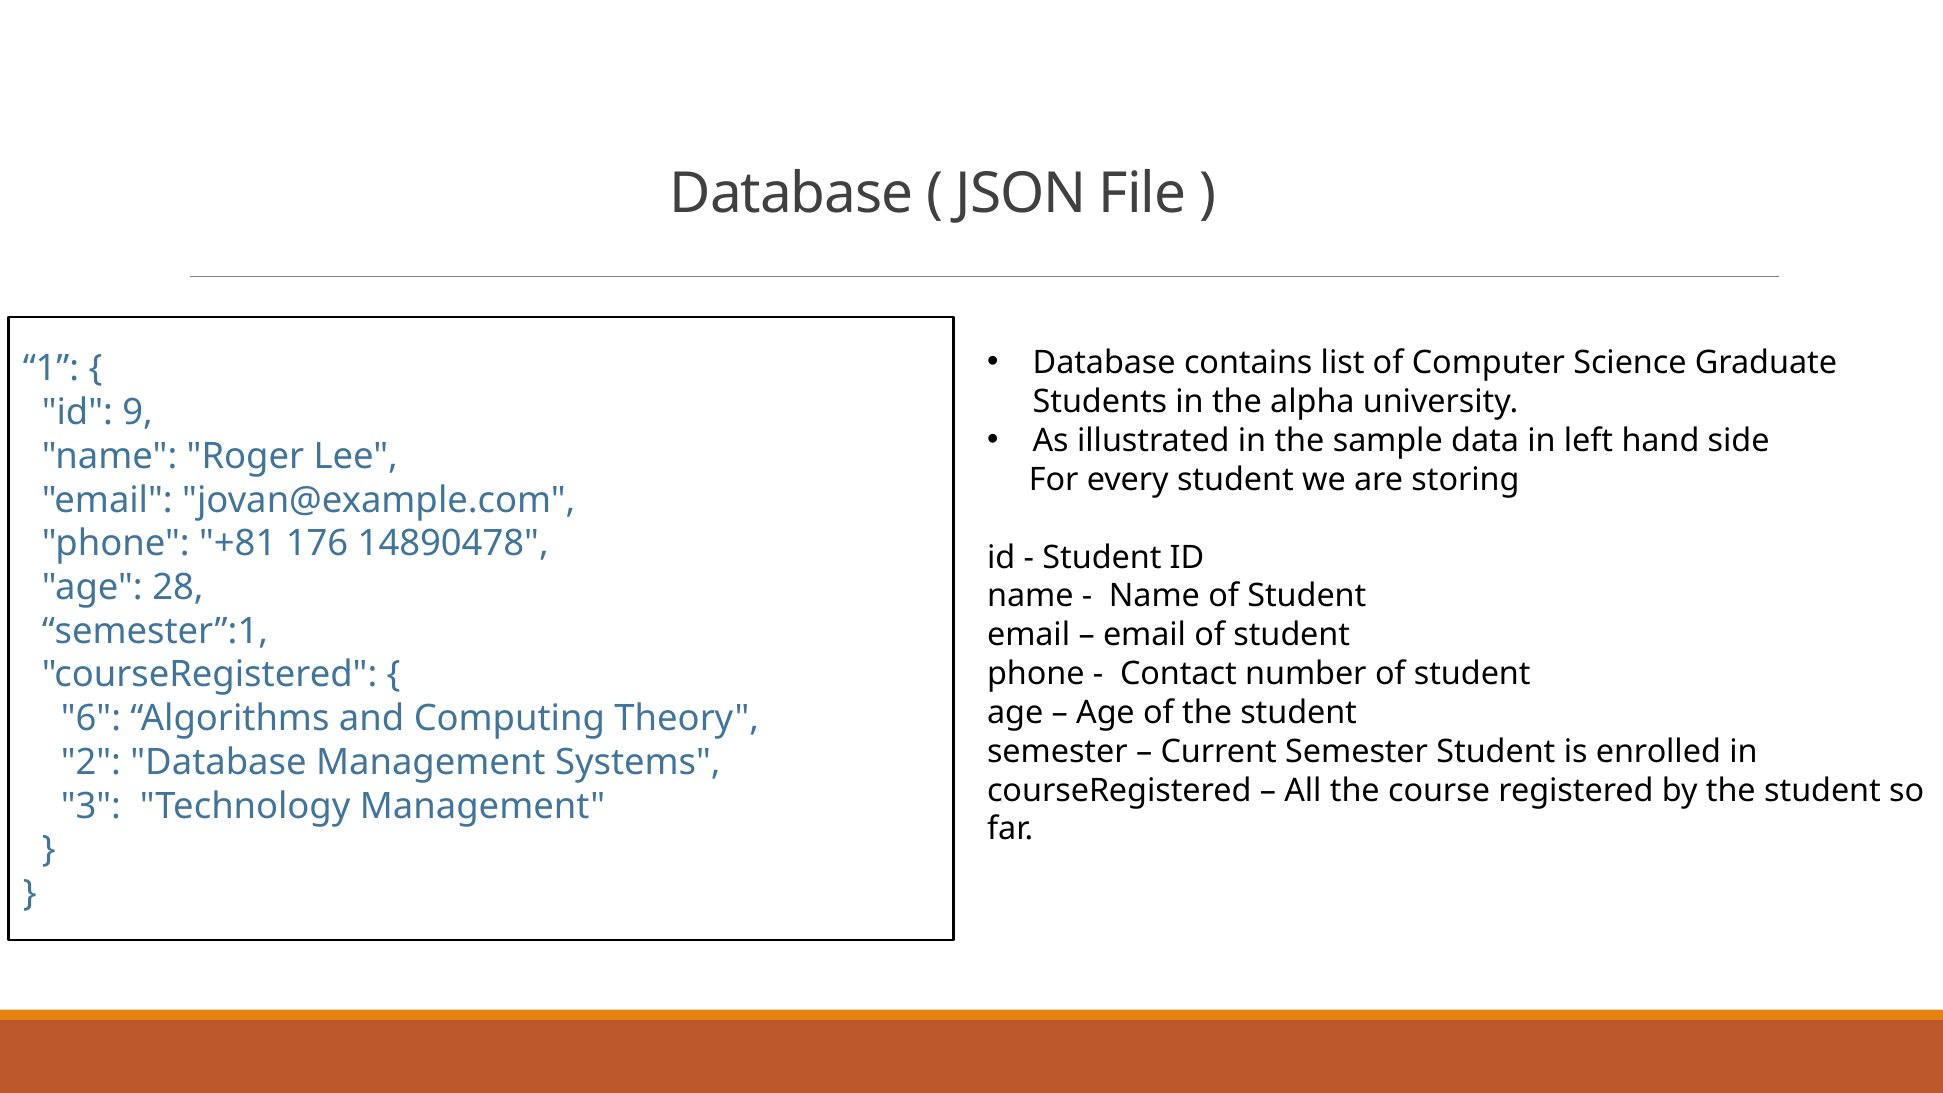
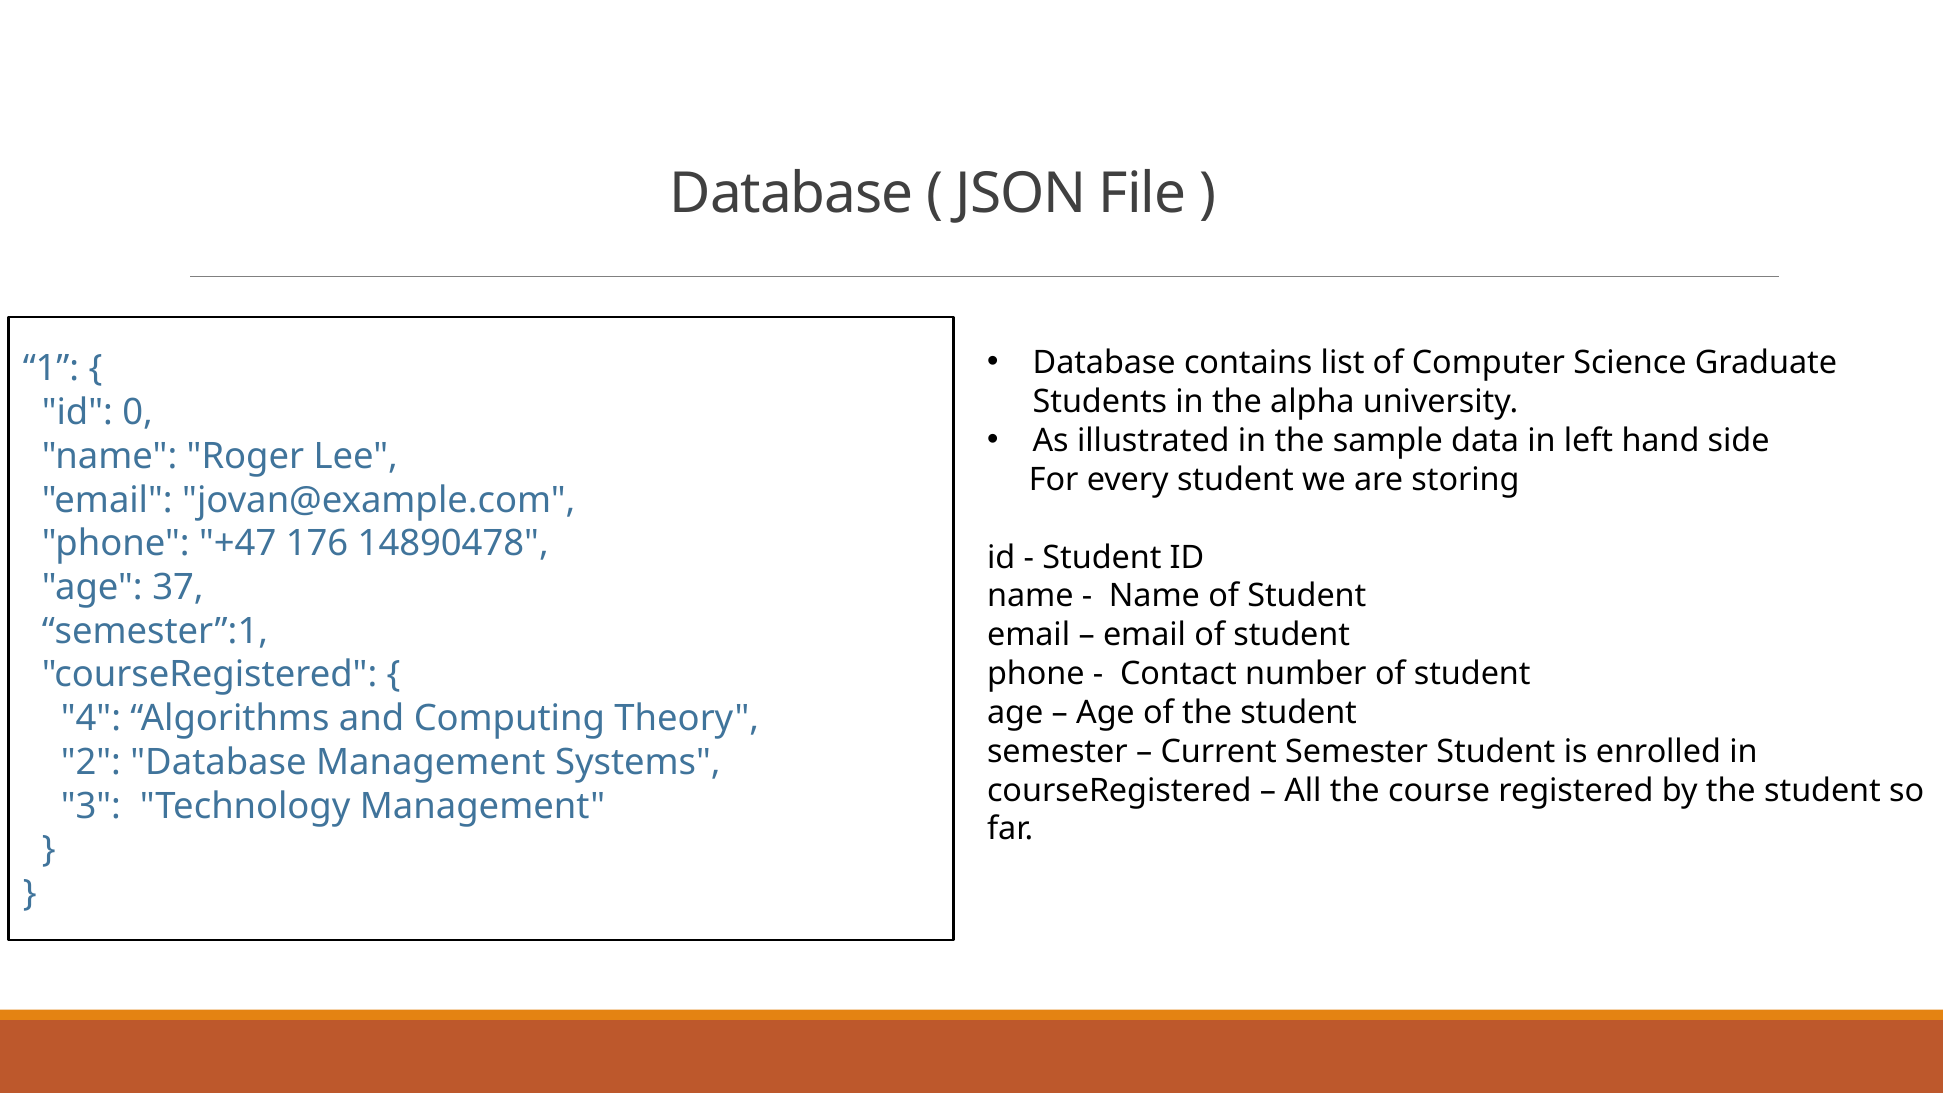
9: 9 -> 0 (138, 413)
+81: +81 -> +47 (238, 544)
28: 28 -> 37 (178, 587)
6: 6 -> 4 (91, 719)
